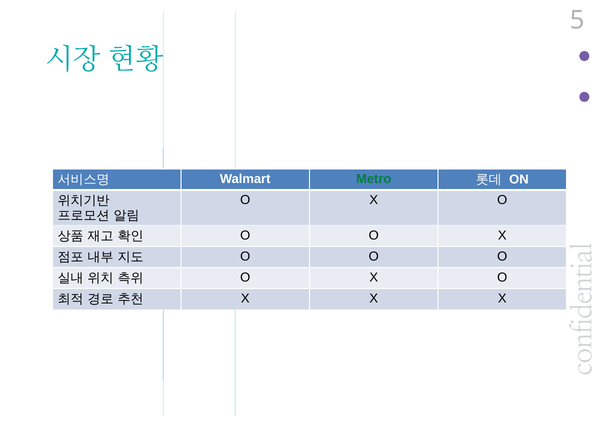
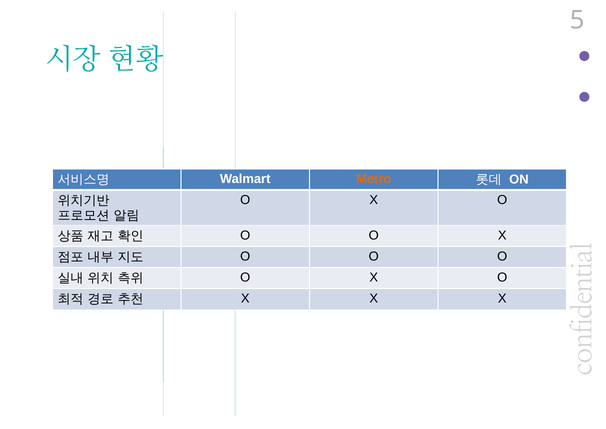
Metro colour: green -> orange (374, 179)
